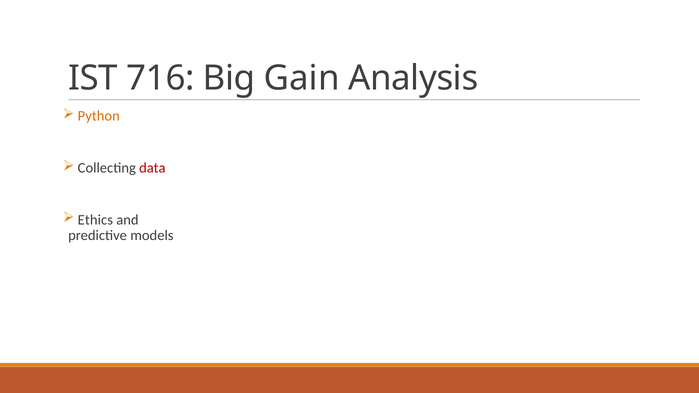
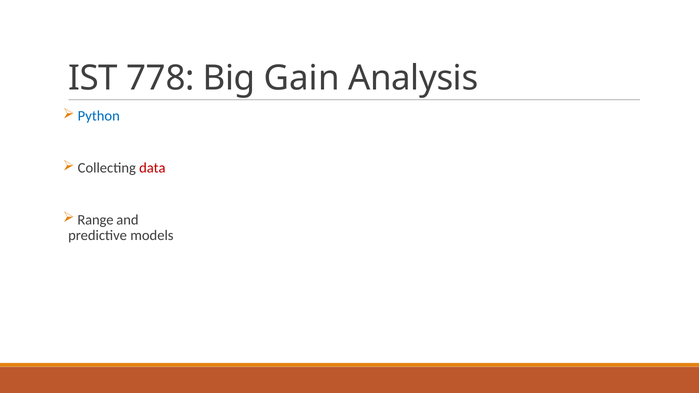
716: 716 -> 778 (160, 78)
Python colour: orange -> blue (99, 116)
Ethics: Ethics -> Range (95, 220)
